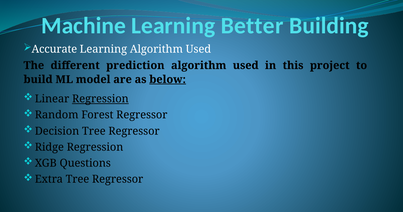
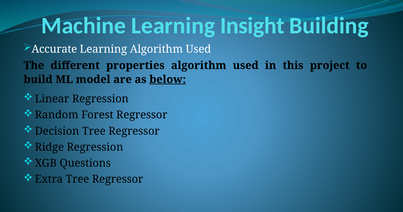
Better: Better -> Insight (252, 26)
prediction: prediction -> properties (135, 65)
Regression underline: present -> none (100, 99)
